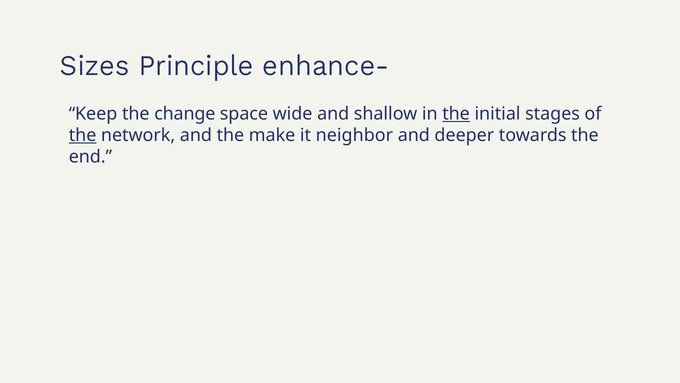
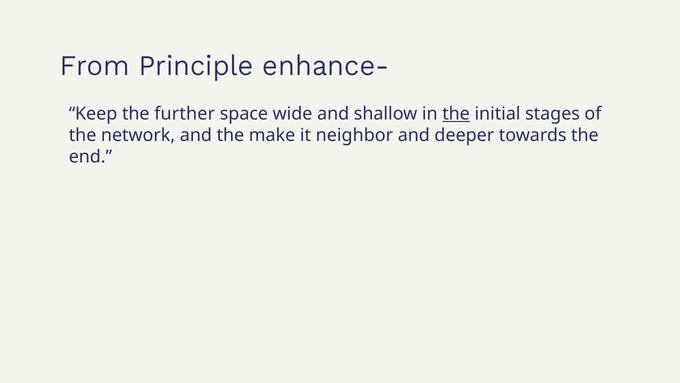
Sizes: Sizes -> From (95, 66)
change: change -> further (185, 114)
the underline: present -> none (83, 135)
